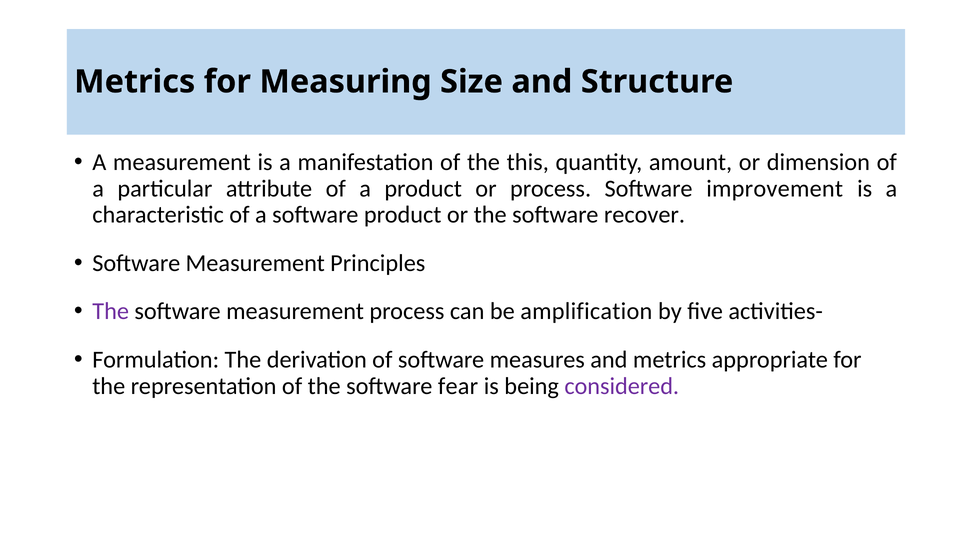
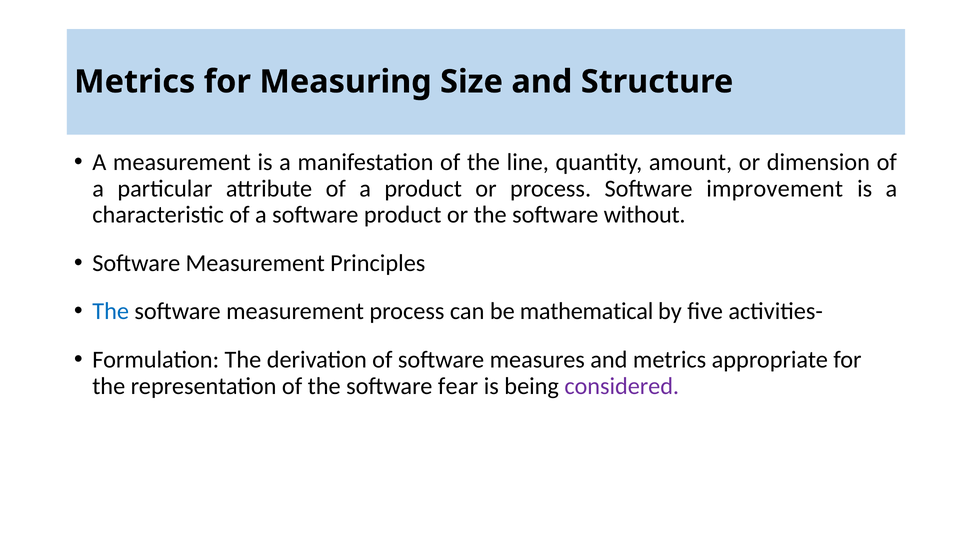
this: this -> line (528, 162)
recover: recover -> without (645, 215)
The colour: purple -> blue (111, 311)
amplification: amplification -> mathematical (587, 311)
